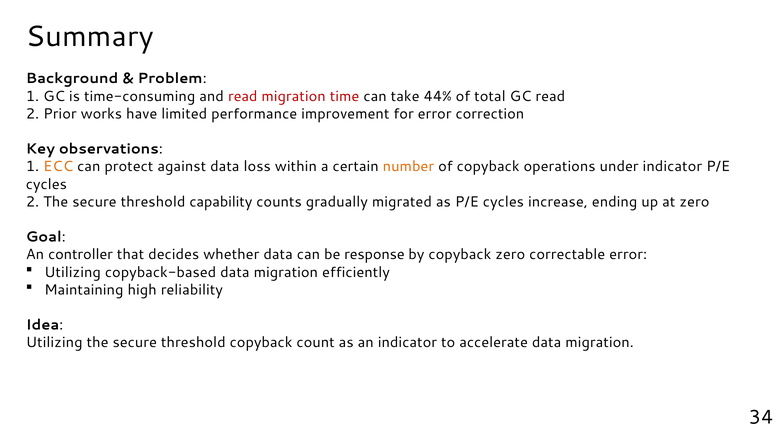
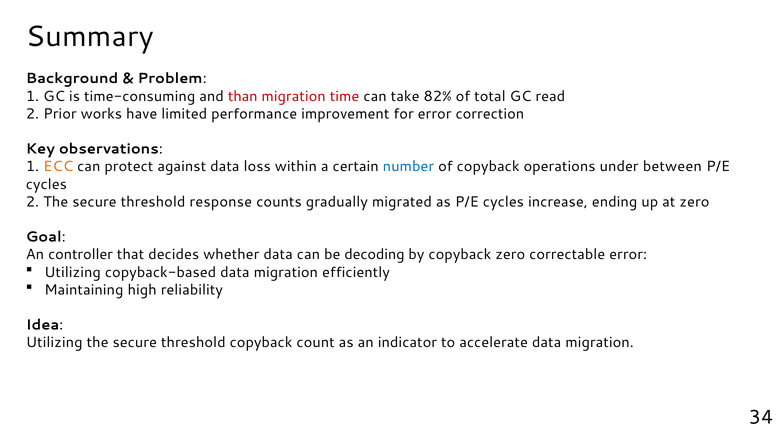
and read: read -> than (243, 96)
44%: 44% -> 82% (438, 96)
number colour: orange -> blue (408, 167)
under indicator: indicator -> between (672, 167)
capability: capability -> response (221, 202)
response: response -> decoding (374, 255)
